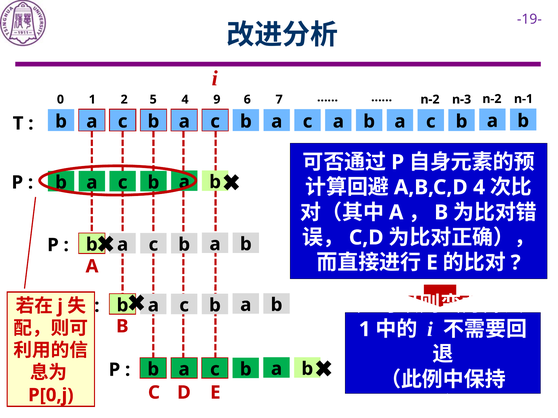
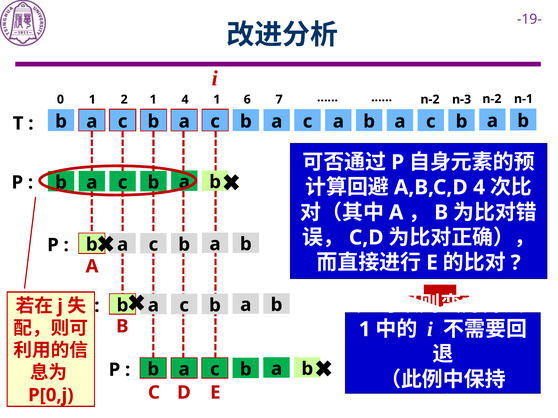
2 5: 5 -> 1 (153, 100)
4 9: 9 -> 1 (217, 100)
